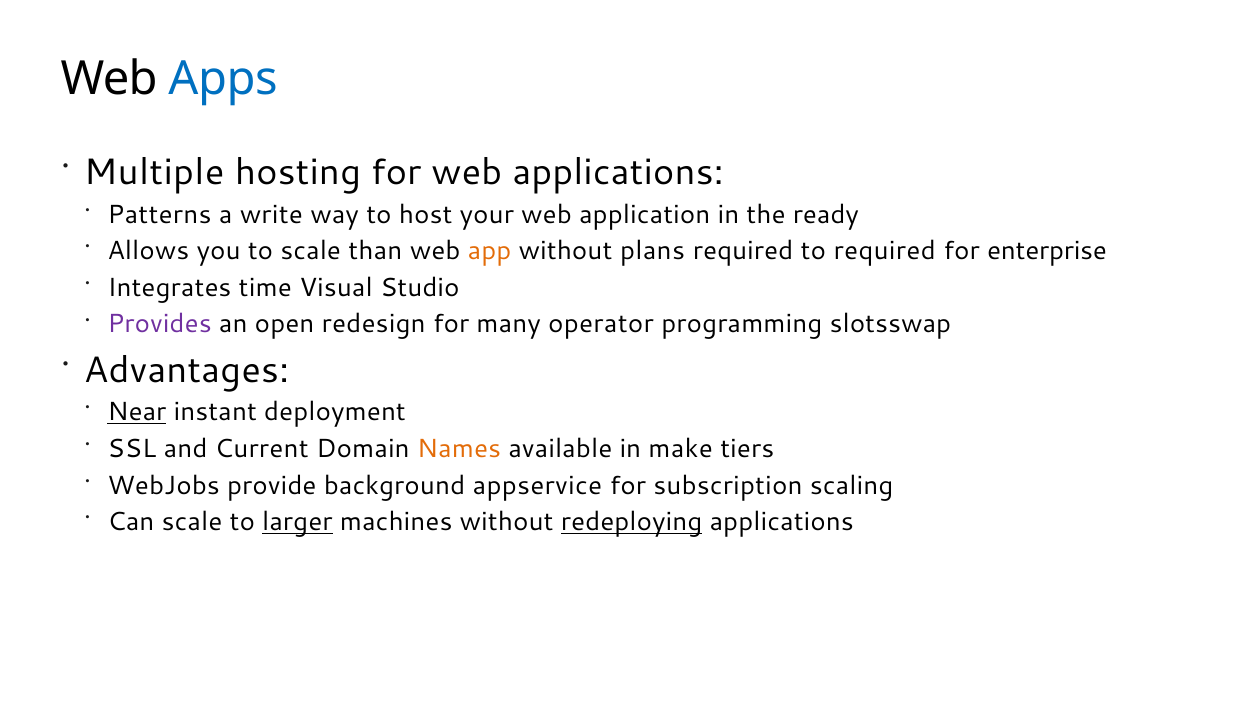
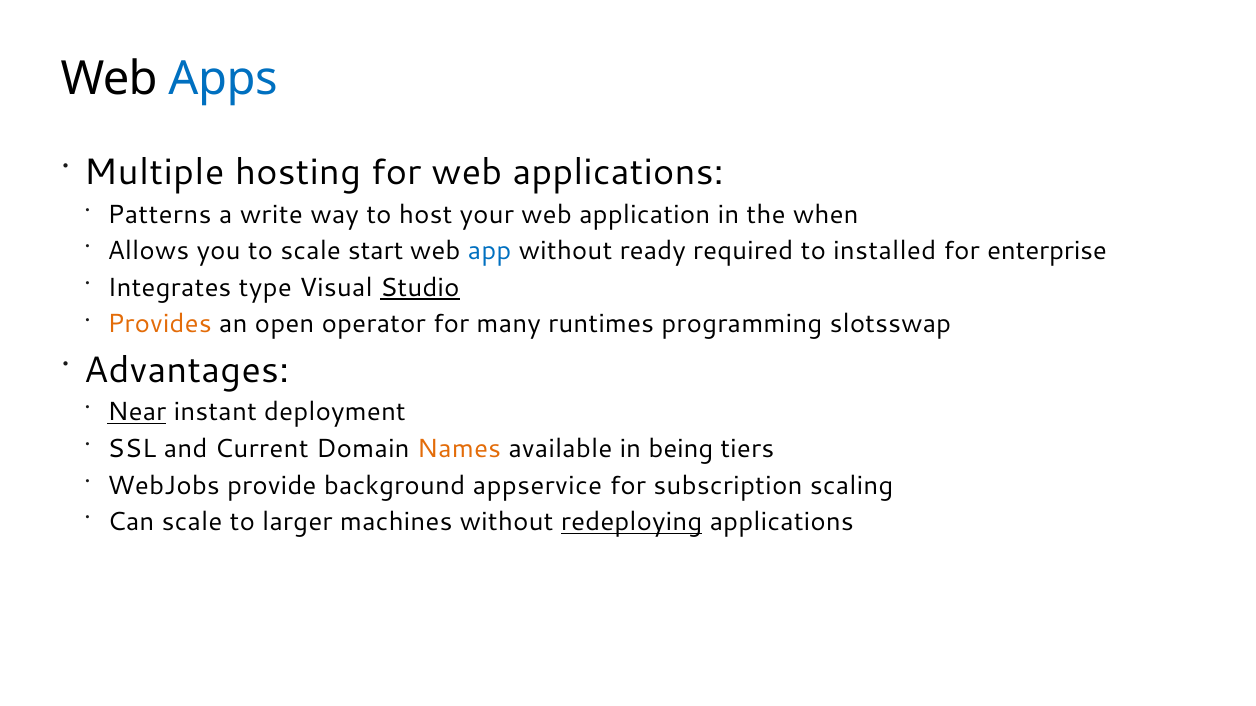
ready: ready -> when (826, 215)
than: than -> start (376, 251)
app colour: orange -> blue (490, 251)
plans: plans -> ready (653, 251)
to required: required -> installed (885, 251)
time: time -> type (265, 288)
Studio underline: none -> present (420, 288)
Provides colour: purple -> orange (160, 325)
redesign: redesign -> operator (374, 325)
operator: operator -> runtimes (601, 325)
make: make -> being (681, 449)
larger underline: present -> none (297, 522)
